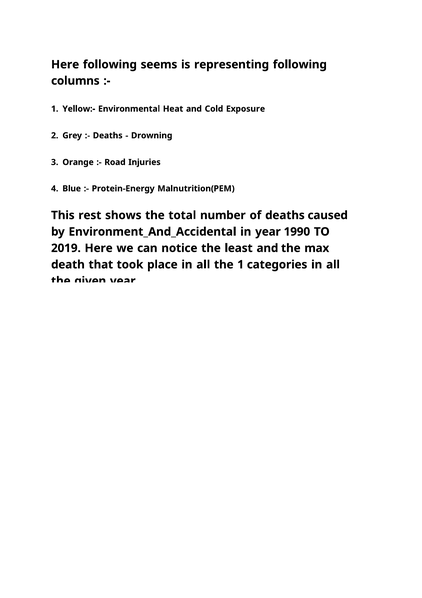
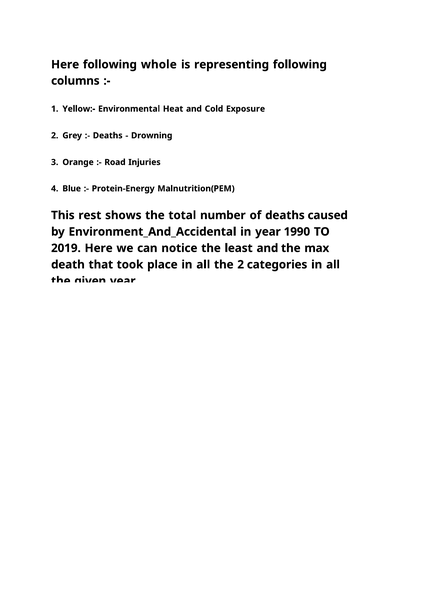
seems: seems -> whole (159, 64)
the 1: 1 -> 2 (241, 264)
